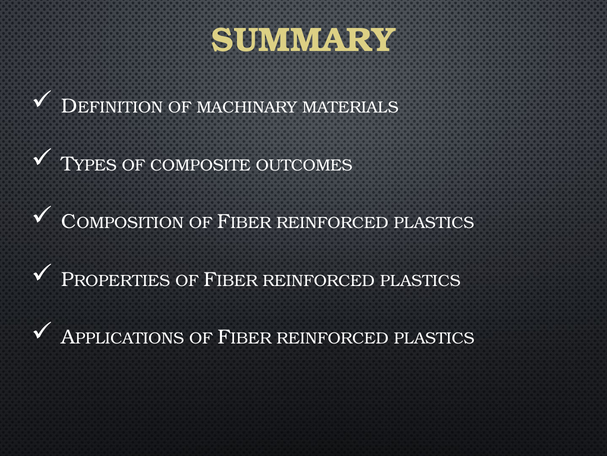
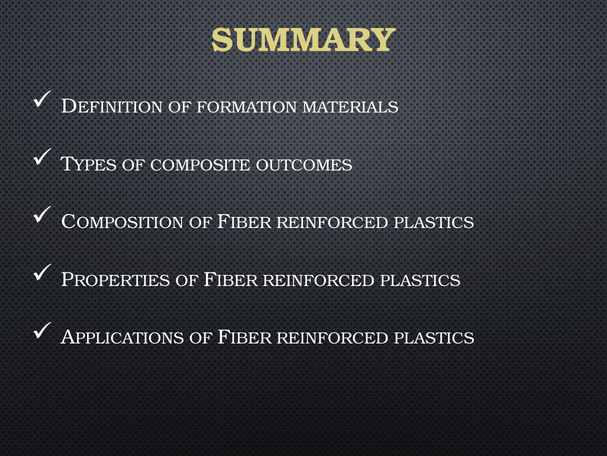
MACHINARY: MACHINARY -> FORMATION (247, 107)
